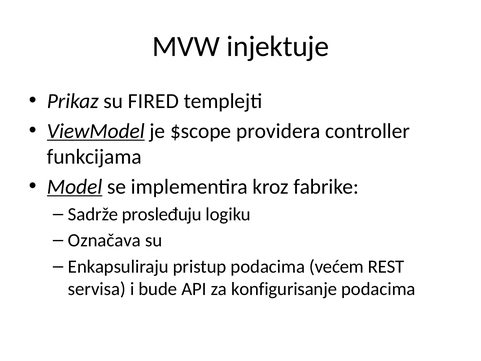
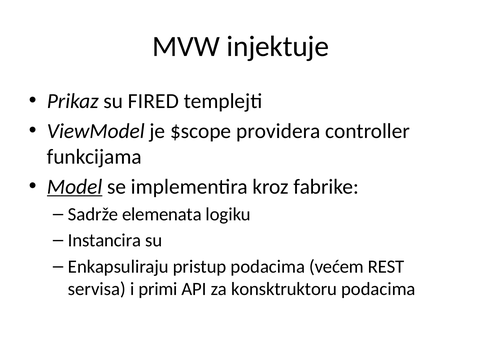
ViewModel underline: present -> none (96, 131)
prosleđuju: prosleđuju -> elemenata (162, 214)
Označava: Označava -> Instancira (105, 240)
bude: bude -> primi (158, 289)
konfigurisanje: konfigurisanje -> konsktruktoru (284, 289)
